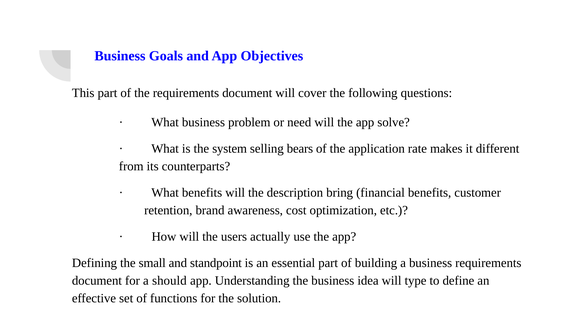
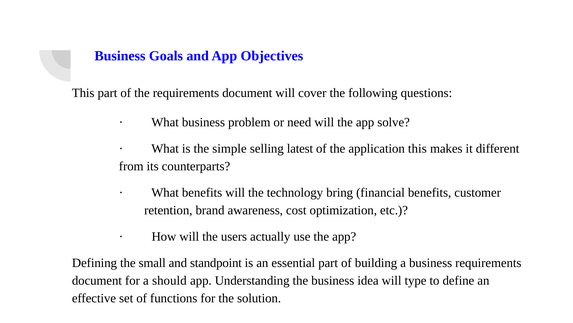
system: system -> simple (229, 148)
bears: bears -> latest (300, 148)
application rate: rate -> this (417, 148)
description: description -> technology (295, 192)
